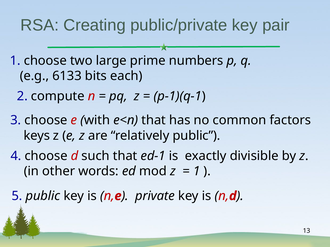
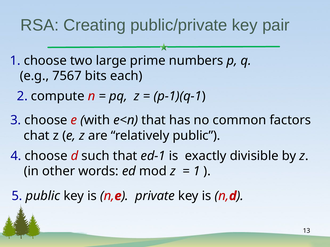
6133: 6133 -> 7567 (67, 76)
keys: keys -> chat (37, 136)
